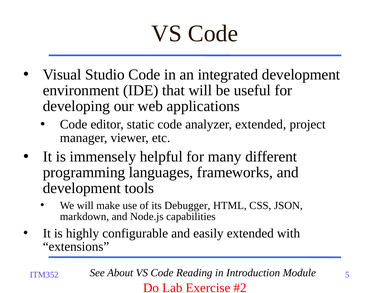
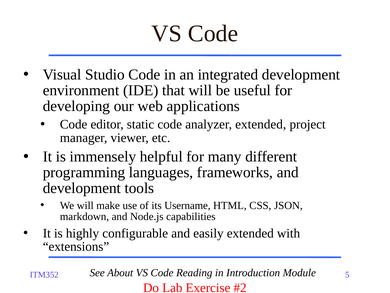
Debugger: Debugger -> Username (187, 205)
